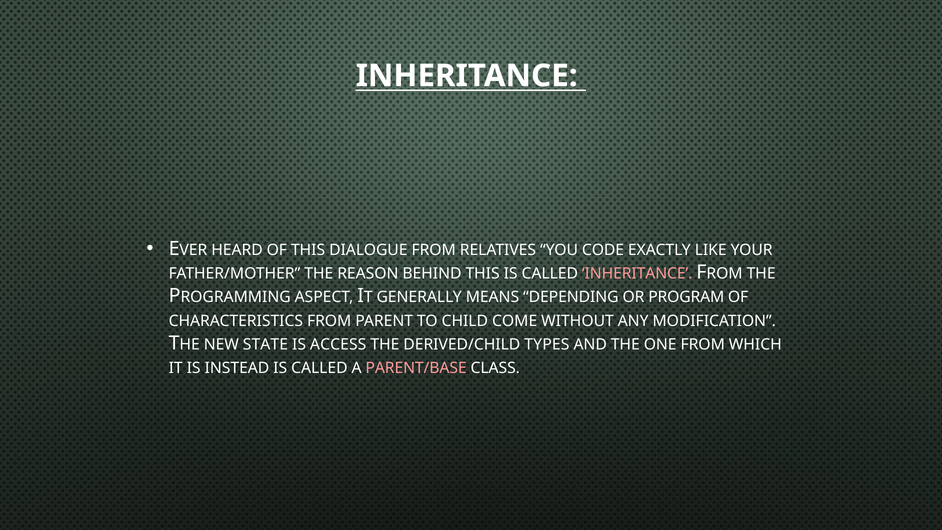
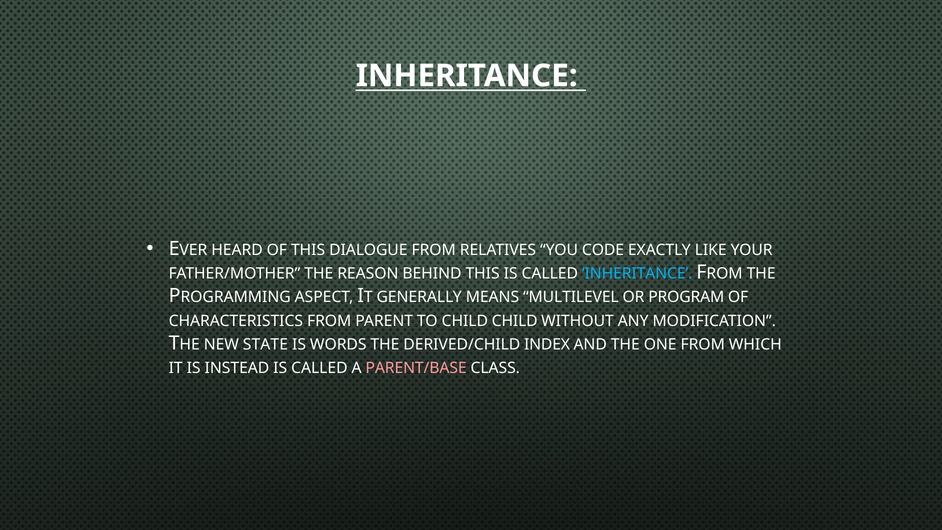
INHERITANCE colour: pink -> light blue (637, 274)
DEPENDING: DEPENDING -> MULTILEVEL (571, 297)
CHILD COME: COME -> CHILD (515, 321)
ACCESS: ACCESS -> WORDS (338, 344)
TYPES: TYPES -> INDEX (547, 344)
